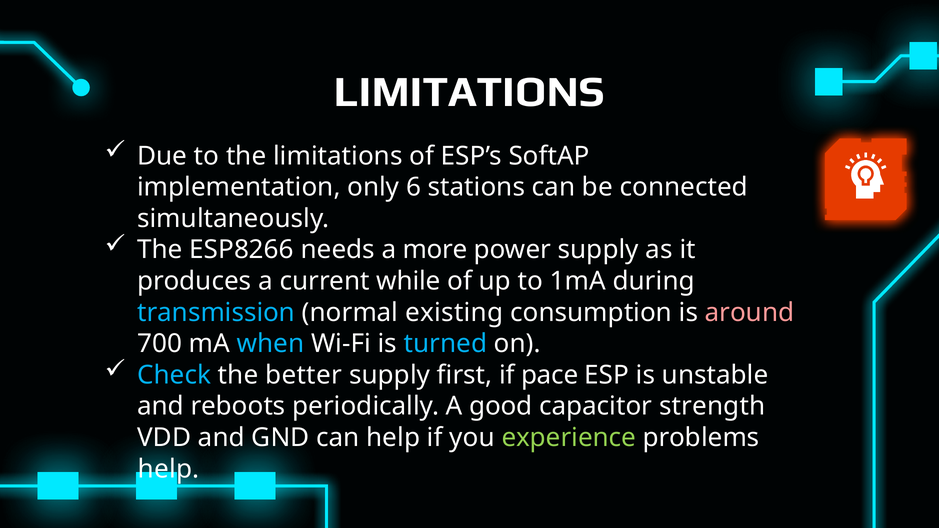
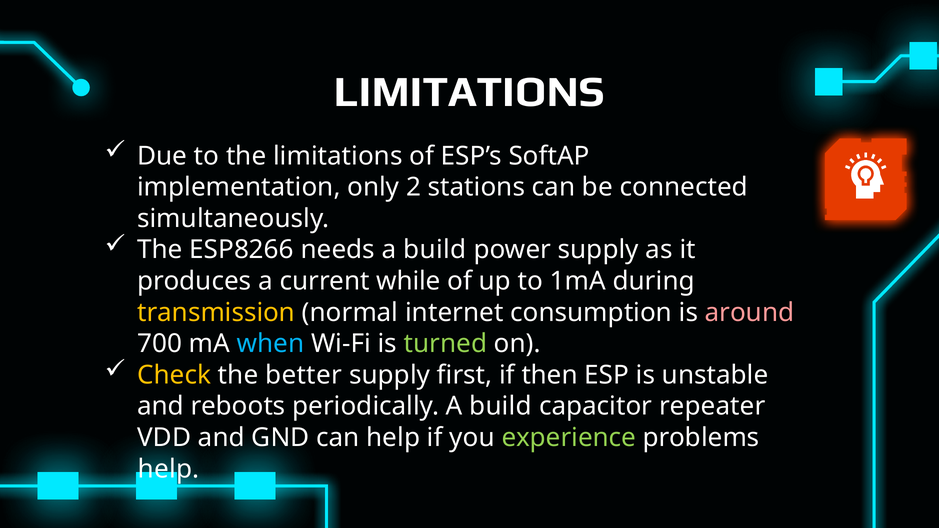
6: 6 -> 2 (414, 187)
needs a more: more -> build (435, 250)
transmission colour: light blue -> yellow (216, 313)
existing: existing -> internet (454, 313)
turned colour: light blue -> light green (445, 344)
Check colour: light blue -> yellow (174, 375)
pace: pace -> then (550, 375)
periodically A good: good -> build (501, 407)
strength: strength -> repeater (712, 407)
